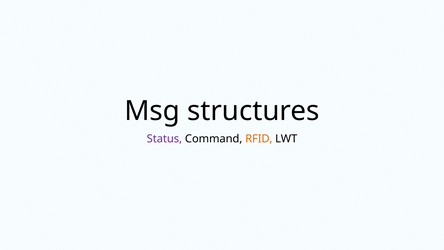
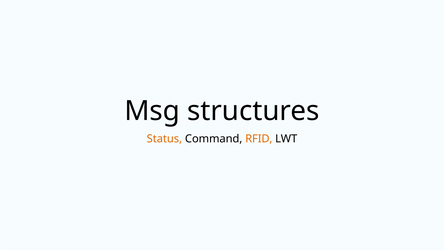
Status colour: purple -> orange (164, 139)
